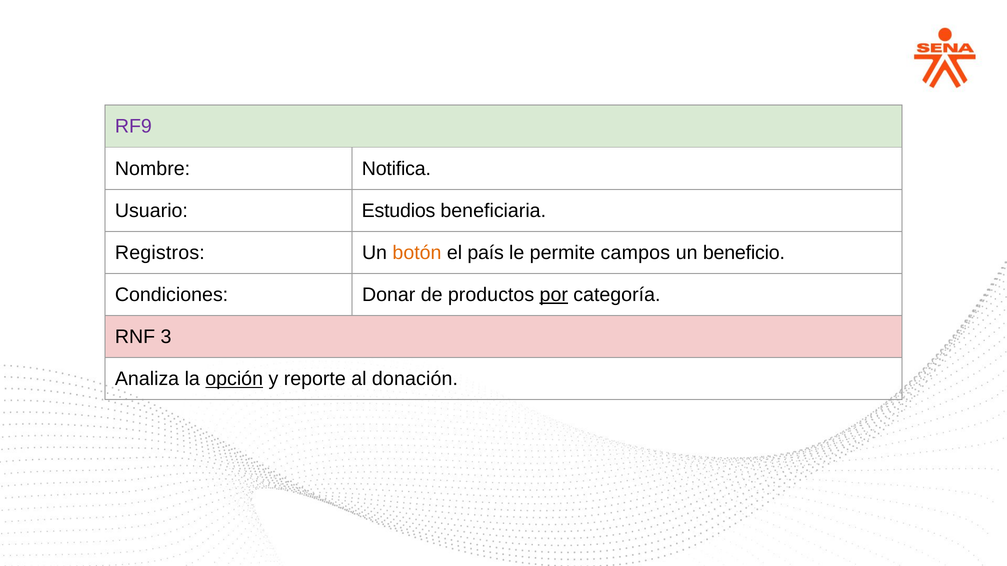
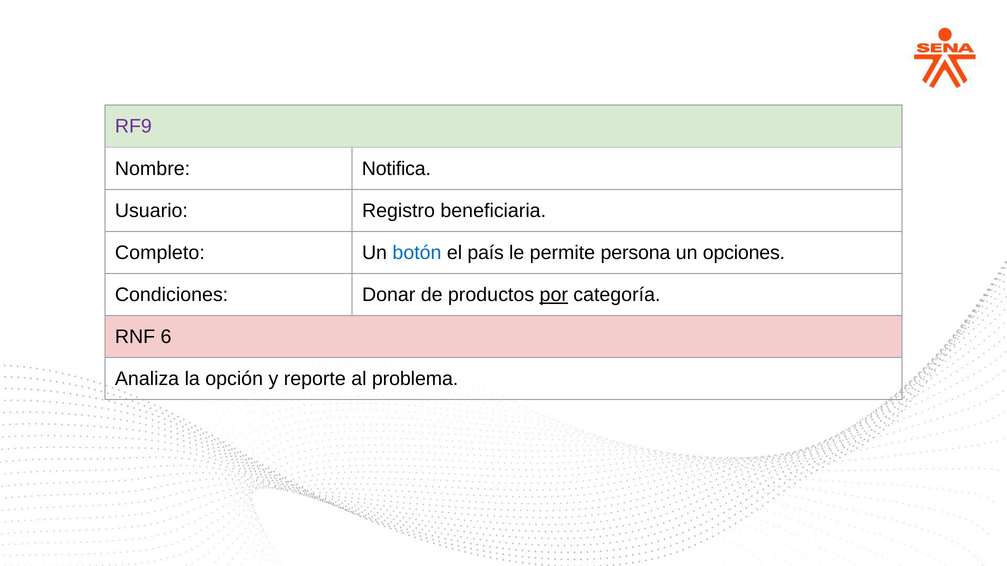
Estudios: Estudios -> Registro (398, 211)
Registros: Registros -> Completo (160, 253)
botón colour: orange -> blue (417, 253)
campos: campos -> persona (636, 253)
beneficio: beneficio -> opciones (744, 253)
3: 3 -> 6 (166, 337)
opción underline: present -> none (234, 379)
donación: donación -> problema (415, 379)
